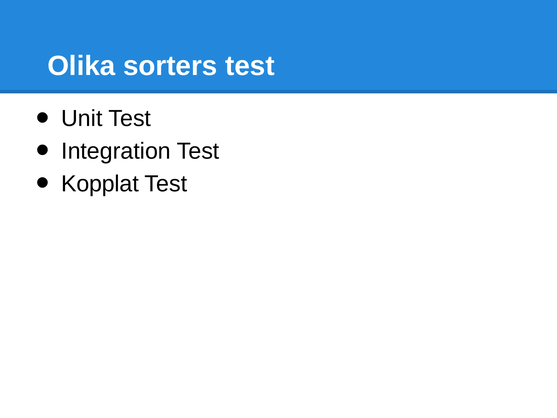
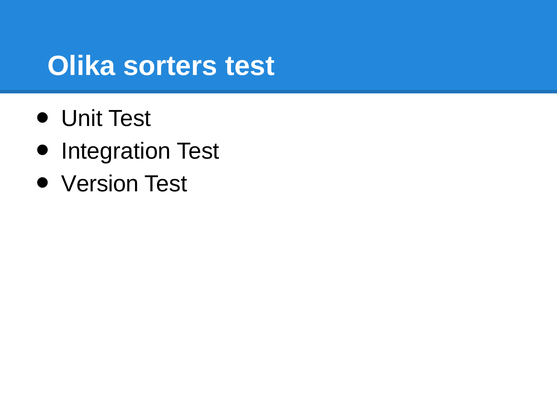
Kopplat: Kopplat -> Version (100, 184)
